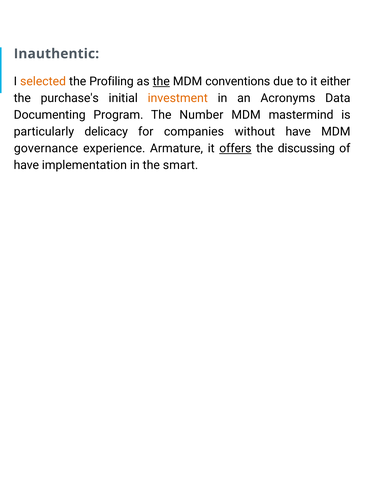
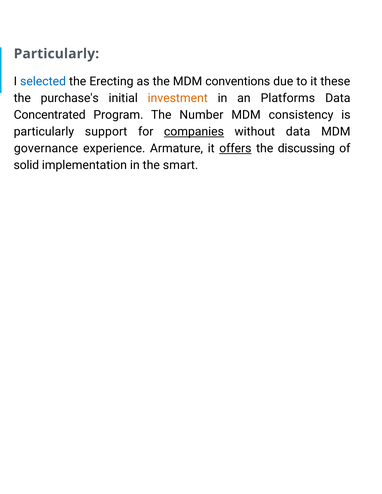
Inauthentic: Inauthentic -> Particularly (56, 54)
selected colour: orange -> blue (43, 81)
Profiling: Profiling -> Erecting (111, 81)
the underline: present -> none (161, 81)
either: either -> these (335, 81)
Acronyms: Acronyms -> Platforms (288, 98)
Documenting: Documenting -> Concentrated (50, 115)
mastermind: mastermind -> consistency (301, 115)
delicacy: delicacy -> support (106, 132)
companies underline: none -> present (194, 132)
without have: have -> data (298, 132)
have: have -> solid (26, 165)
